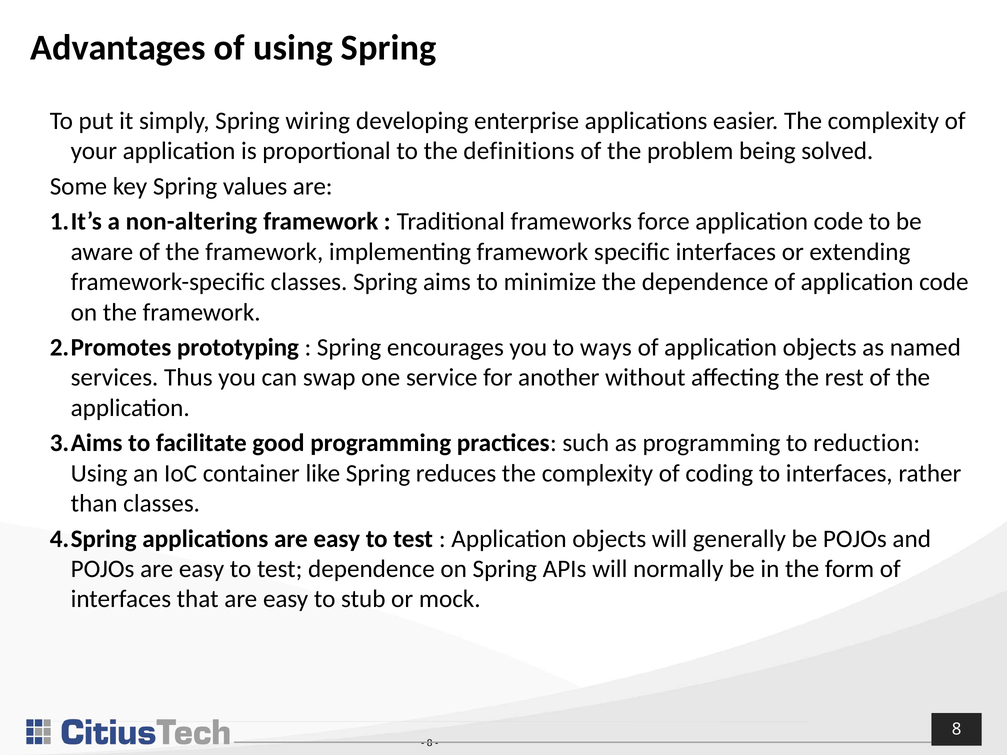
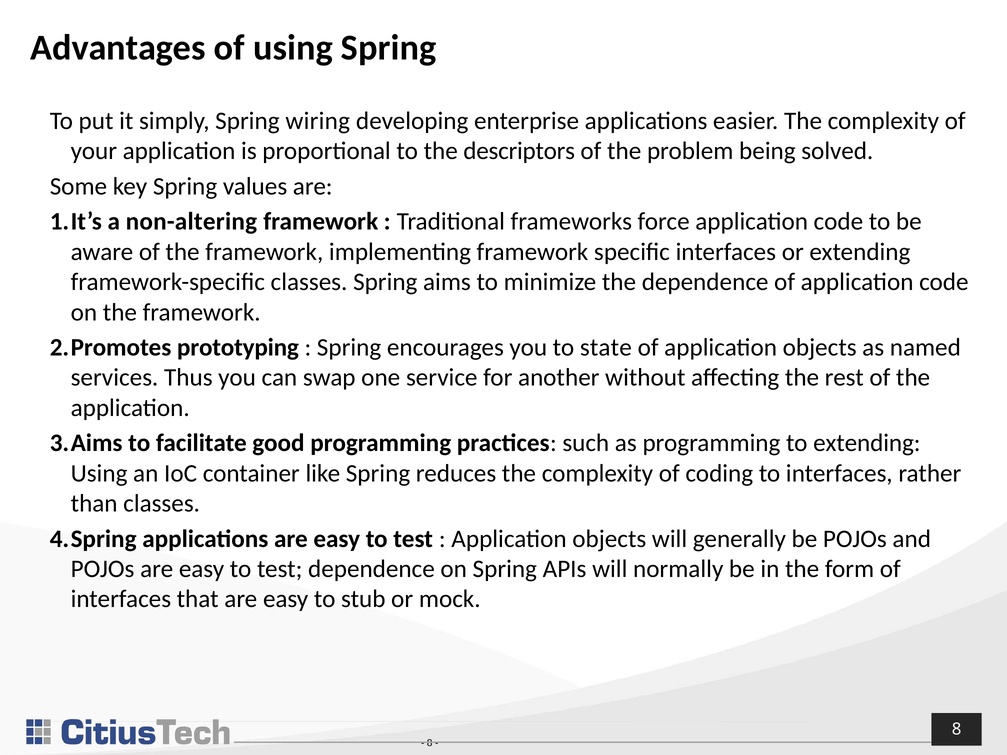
definitions: definitions -> descriptors (519, 151)
ways: ways -> state (606, 348)
to reduction: reduction -> extending (867, 443)
